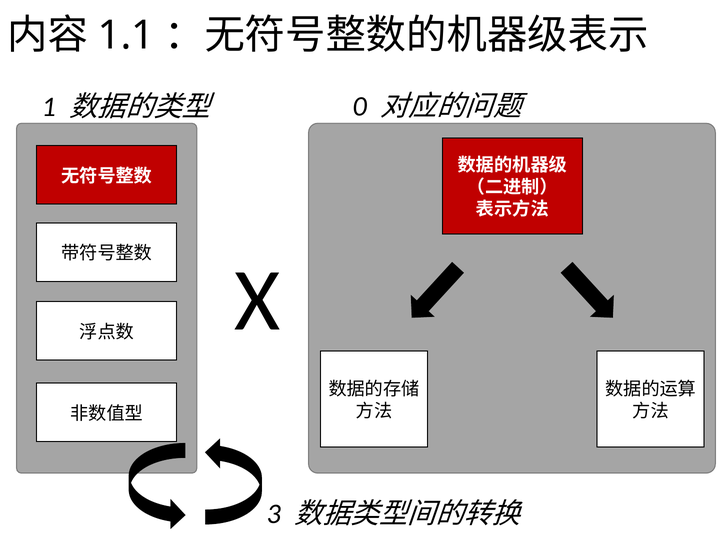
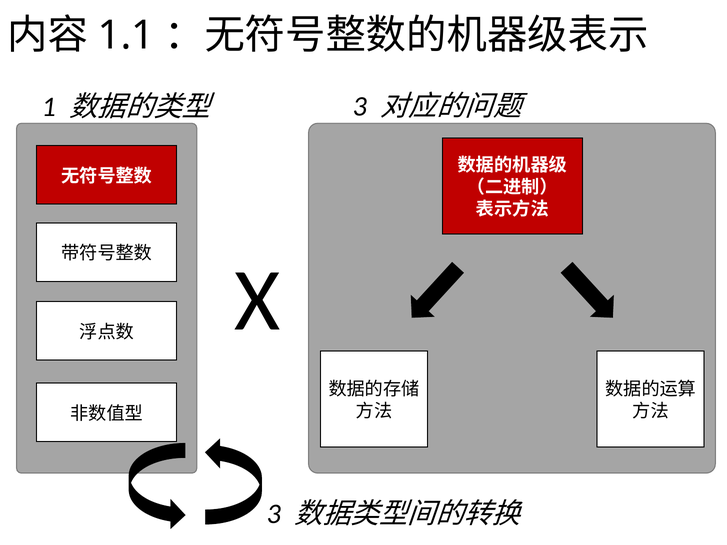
0: 0 -> 3 (360, 107)
